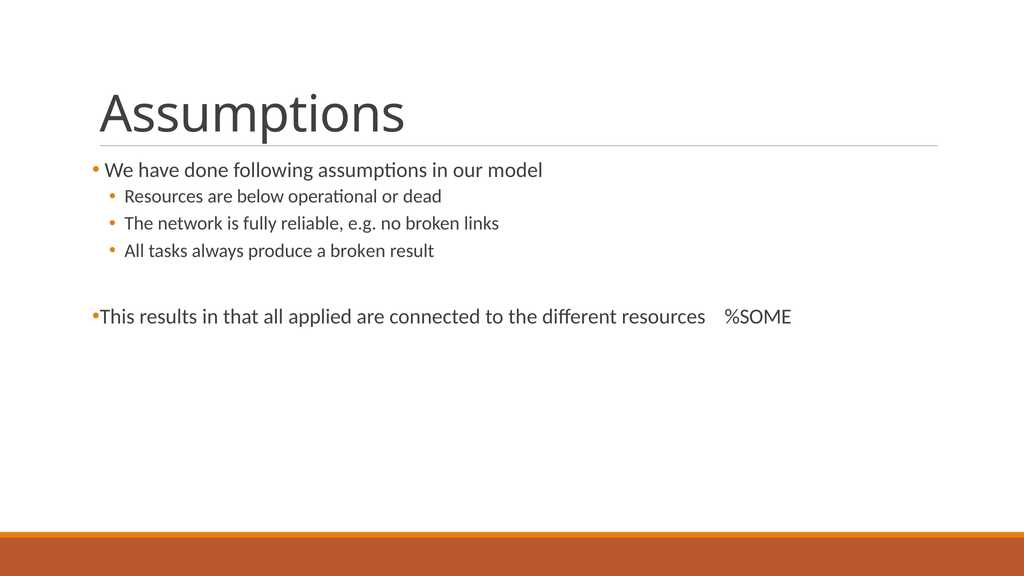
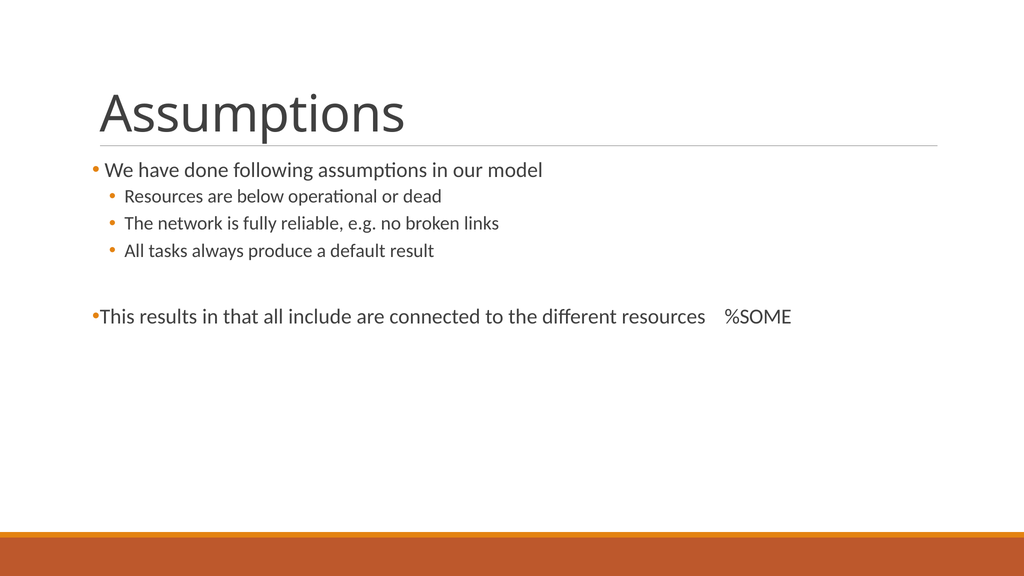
a broken: broken -> default (358, 251)
applied: applied -> include (320, 317)
